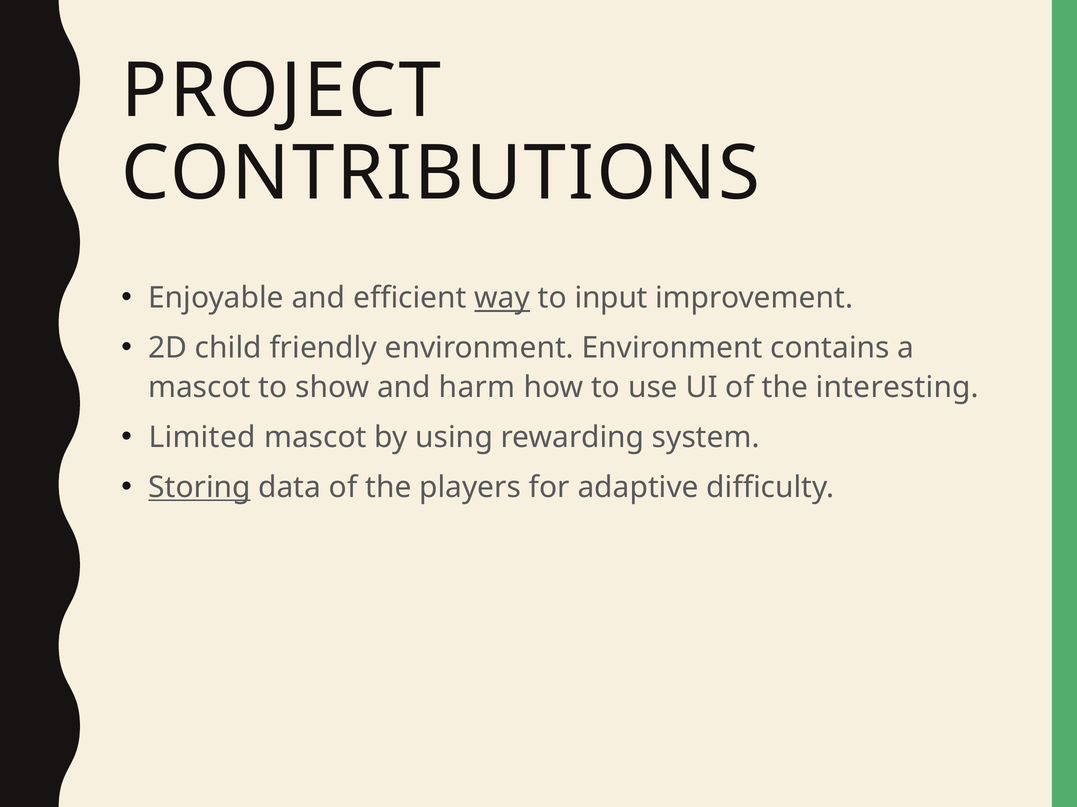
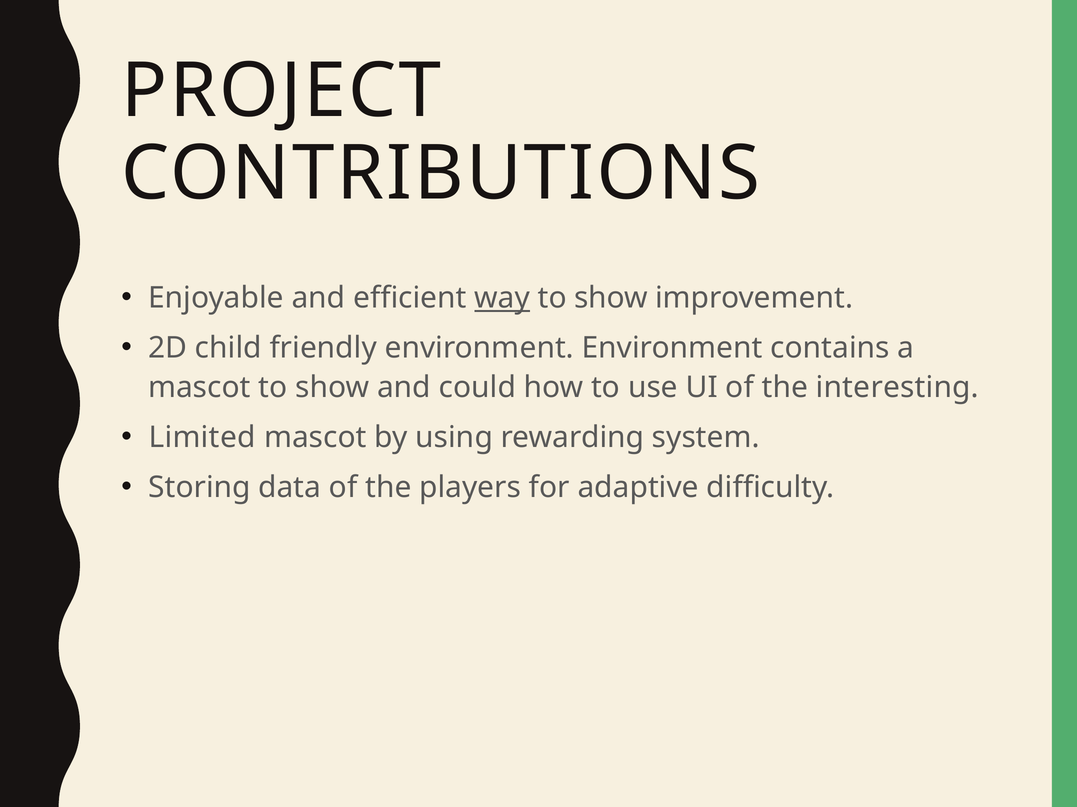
input: input -> show (611, 298)
harm: harm -> could (477, 388)
Storing underline: present -> none (199, 488)
